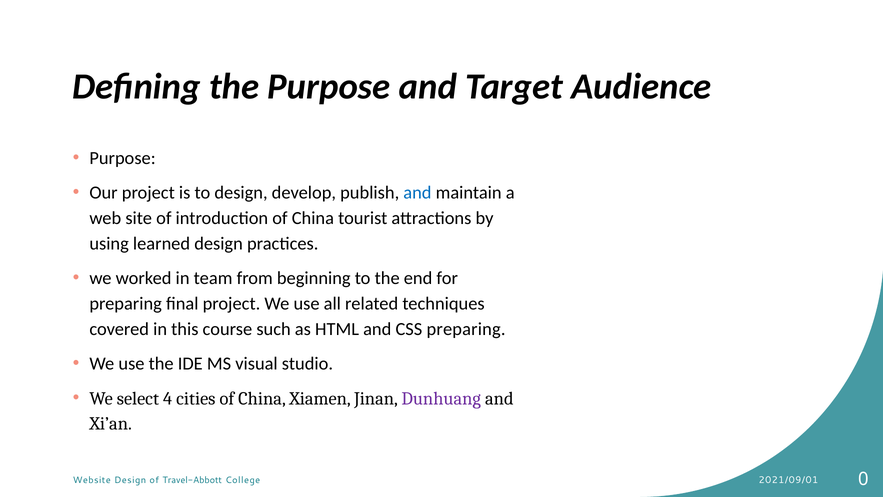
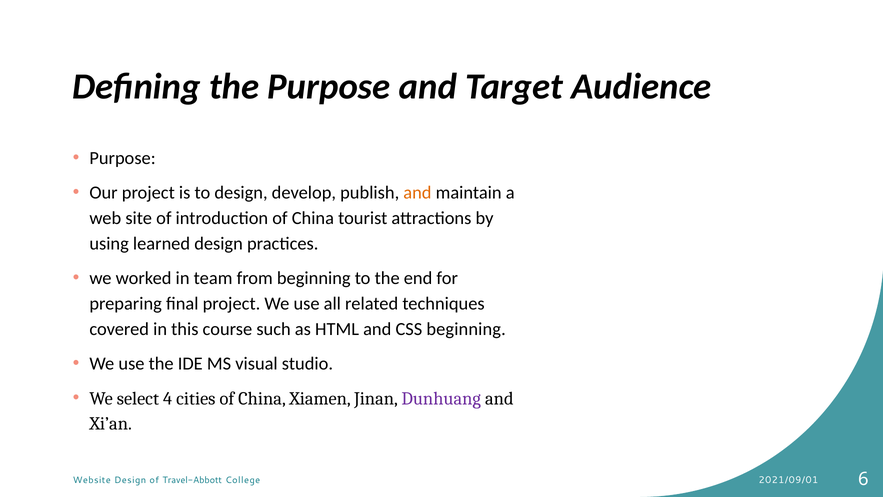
and colour: blue -> orange (417, 193)
CSS preparing: preparing -> beginning (466, 329)
0: 0 -> 6 (863, 479)
